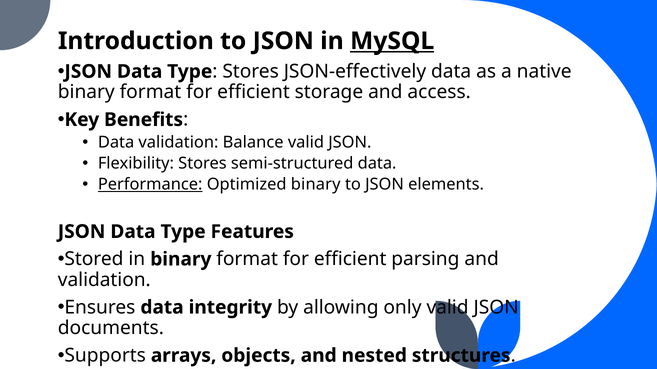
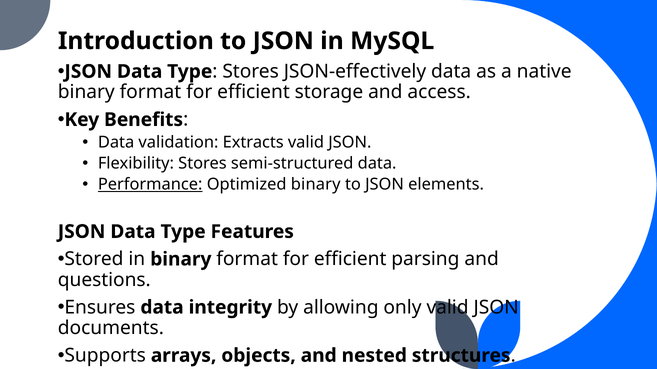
MySQL underline: present -> none (392, 41)
Balance: Balance -> Extracts (253, 142)
validation: validation -> questions (104, 280)
